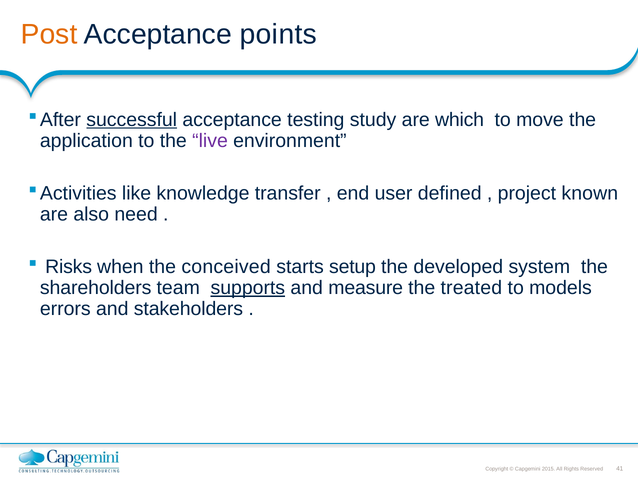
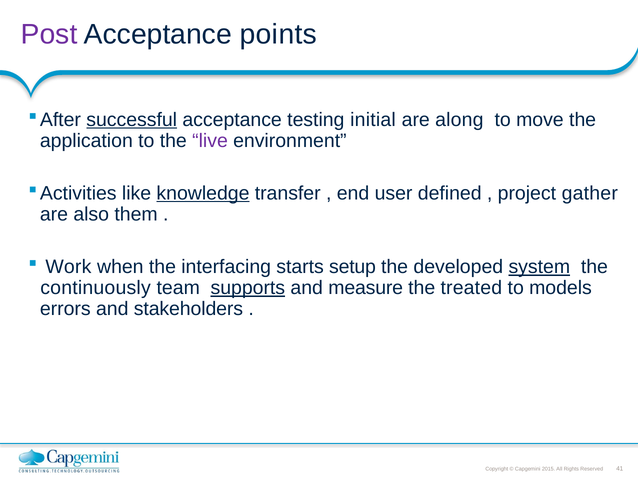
Post colour: orange -> purple (49, 34)
study: study -> initial (373, 120)
which: which -> along (459, 120)
knowledge underline: none -> present (203, 193)
known: known -> gather (590, 193)
need: need -> them (136, 214)
Risks: Risks -> Work (68, 267)
conceived: conceived -> interfacing (226, 267)
system underline: none -> present (539, 267)
shareholders: shareholders -> continuously (96, 288)
